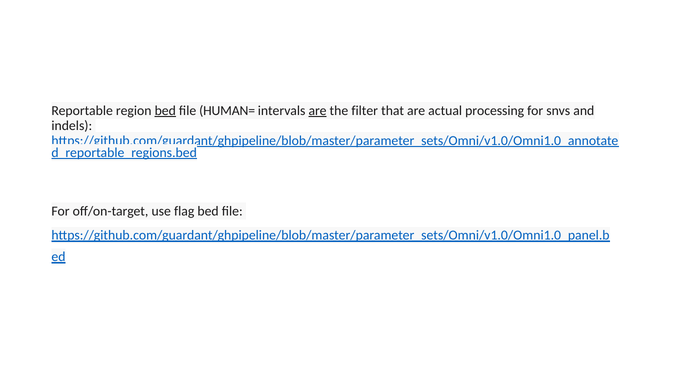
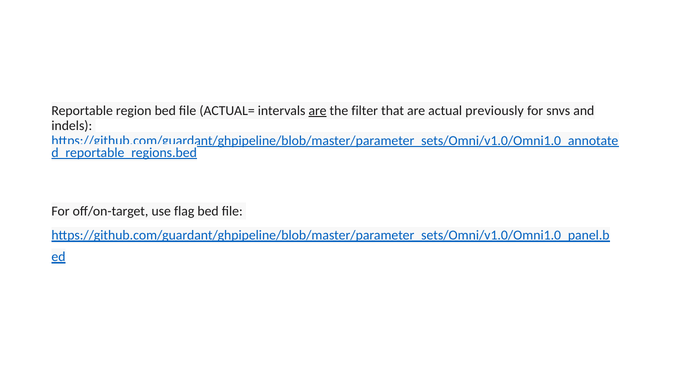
bed underline: present -> none (165, 111)
HUMAN=: HUMAN= -> ACTUAL= (227, 111)
processing: processing -> previously (495, 111)
